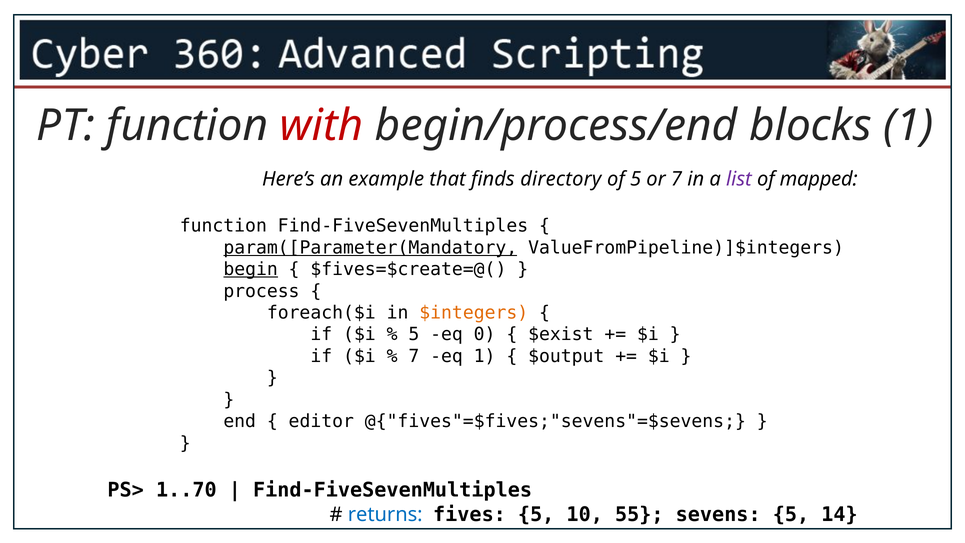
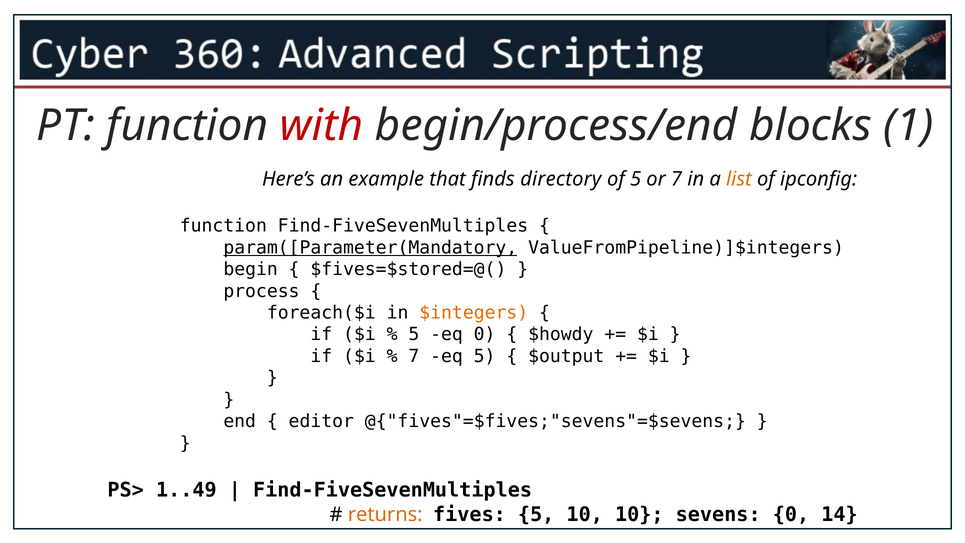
list colour: purple -> orange (739, 179)
mapped: mapped -> ipconfig (819, 179)
begin underline: present -> none (251, 269)
$fives=$create=@(: $fives=$create=@( -> $fives=$stored=@( (408, 269)
$exist: $exist -> $howdy (561, 334)
eq 1: 1 -> 5 (485, 356)
1..70: 1..70 -> 1..49 (186, 490)
returns colour: blue -> orange (385, 514)
10 55: 55 -> 10 (639, 514)
sevens 5: 5 -> 0 (791, 514)
